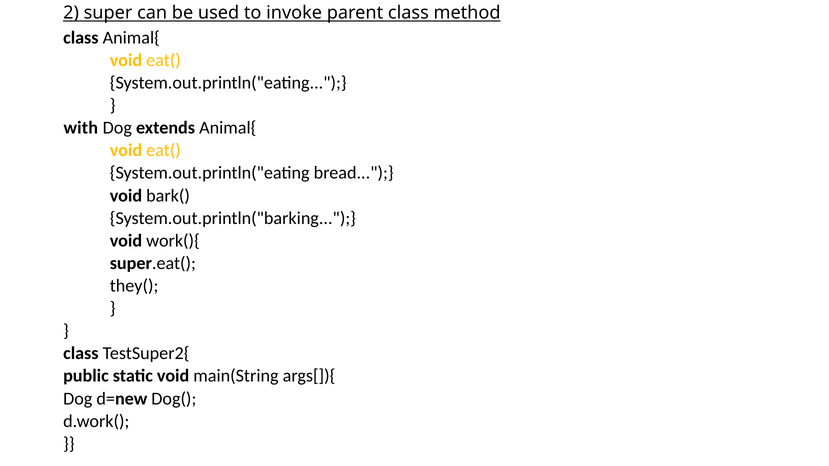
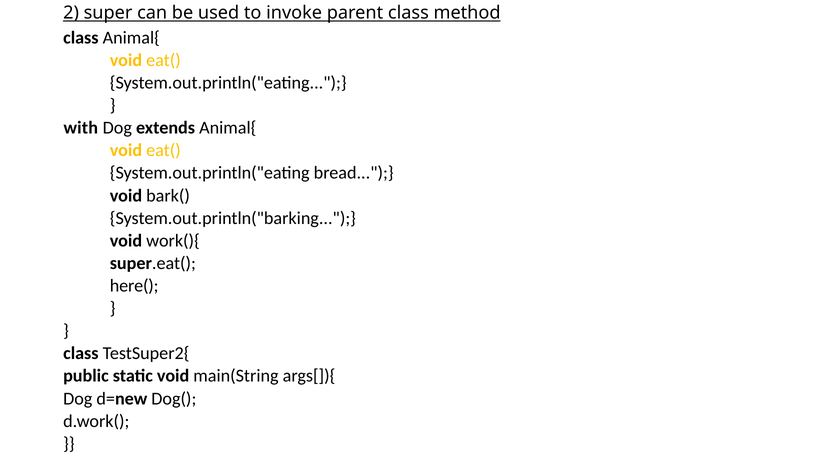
they(: they( -> here( (134, 286)
